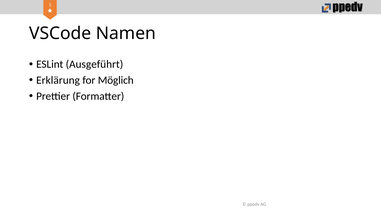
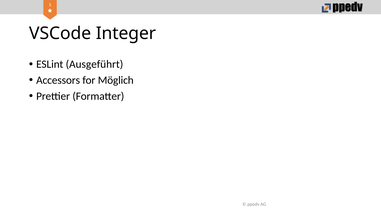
Namen: Namen -> Integer (126, 33)
Erklärung: Erklärung -> Accessors (58, 80)
